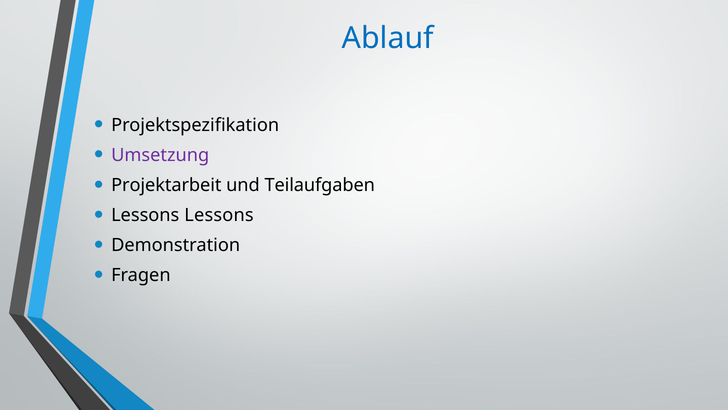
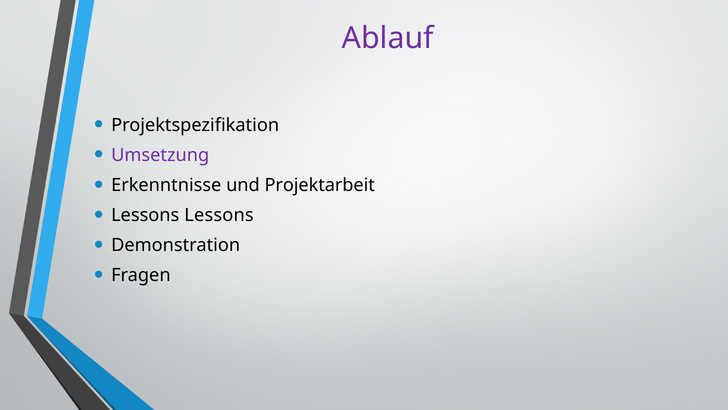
Ablauf colour: blue -> purple (388, 38)
Projektarbeit: Projektarbeit -> Erkenntnisse (166, 185)
Teilaufgaben: Teilaufgaben -> Projektarbeit (320, 185)
